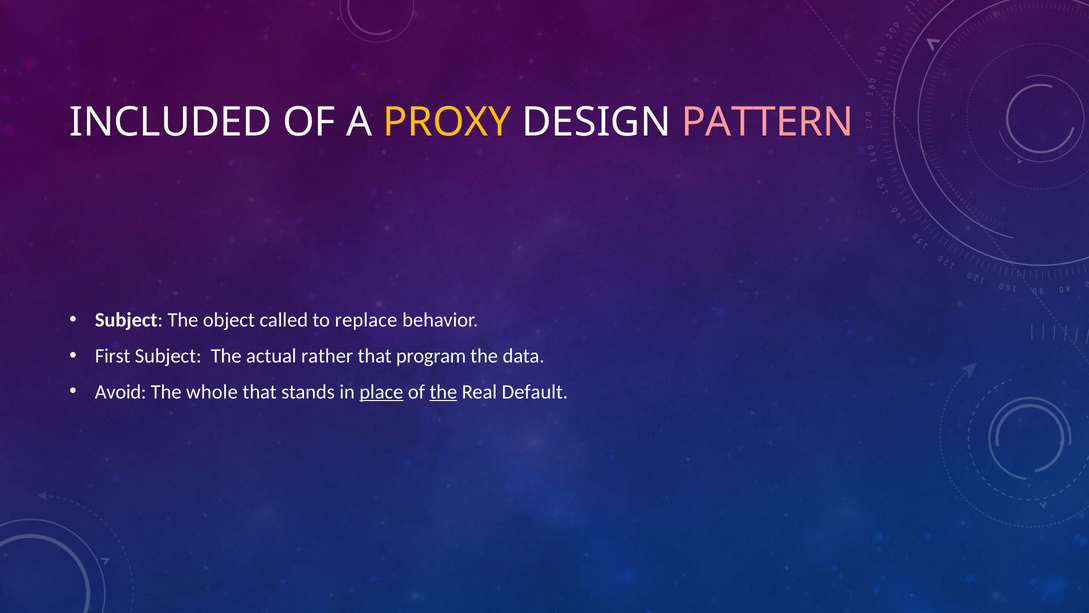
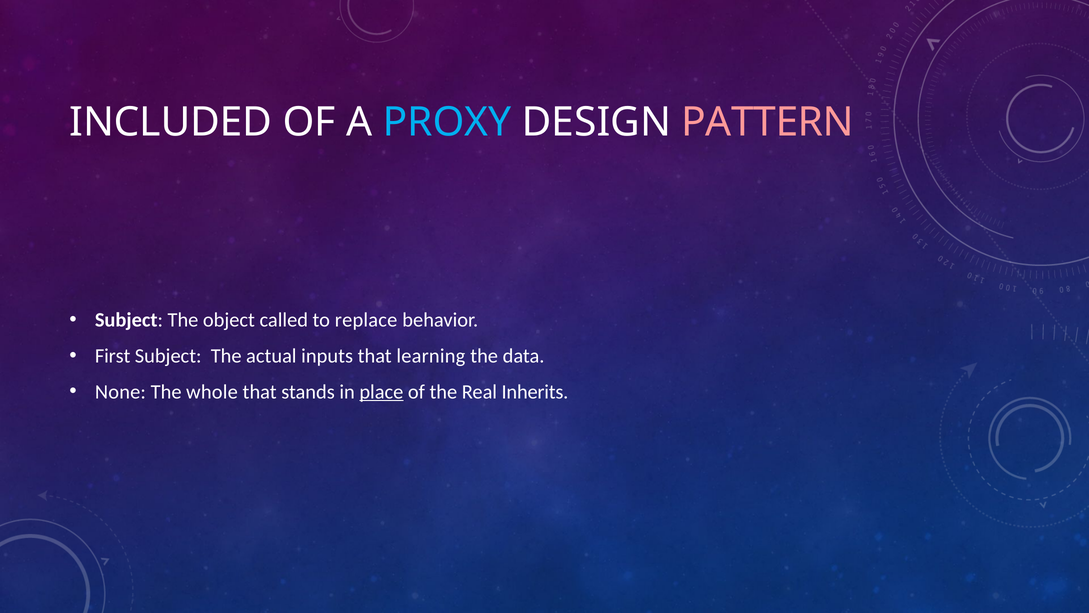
PROXY colour: yellow -> light blue (447, 122)
rather: rather -> inputs (327, 356)
program: program -> learning (431, 356)
Avoid: Avoid -> None (120, 392)
the underline: present -> none (443, 392)
Default: Default -> Inherits (535, 392)
